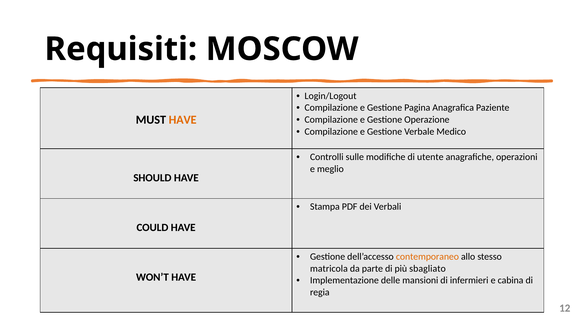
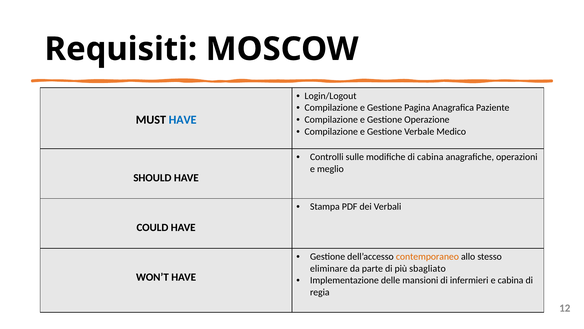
HAVE colour: orange -> blue (183, 120)
di utente: utente -> cabina (430, 157)
matricola: matricola -> eliminare (329, 268)
